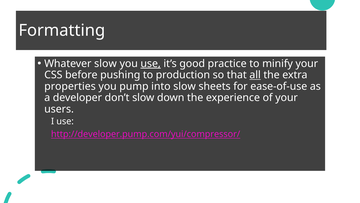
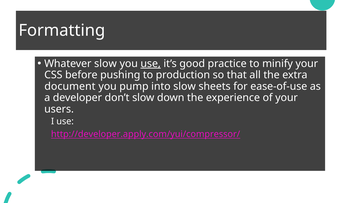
all underline: present -> none (255, 75)
properties: properties -> document (70, 86)
http://developer.pump.com/yui/compressor/: http://developer.pump.com/yui/compressor/ -> http://developer.apply.com/yui/compressor/ (146, 134)
